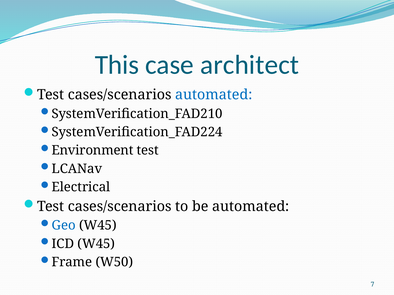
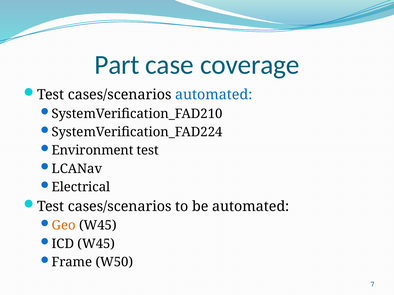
This: This -> Part (117, 65)
architect: architect -> coverage (250, 65)
Geo colour: blue -> orange (64, 226)
